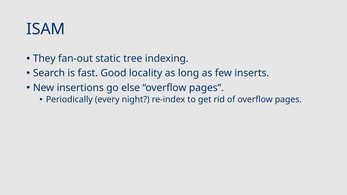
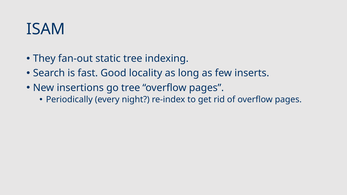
go else: else -> tree (131, 88)
